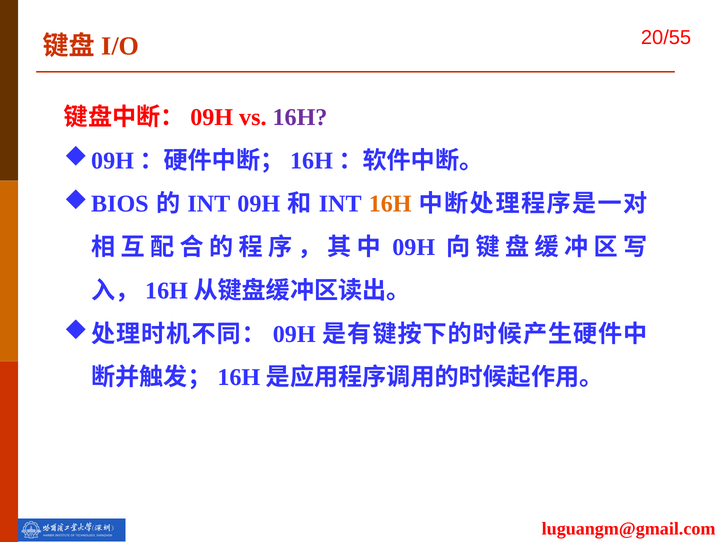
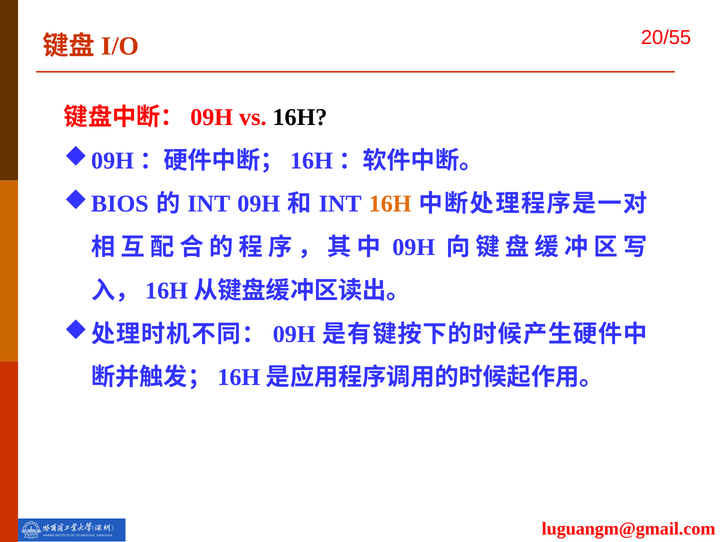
16H colour: purple -> black (300, 117)
